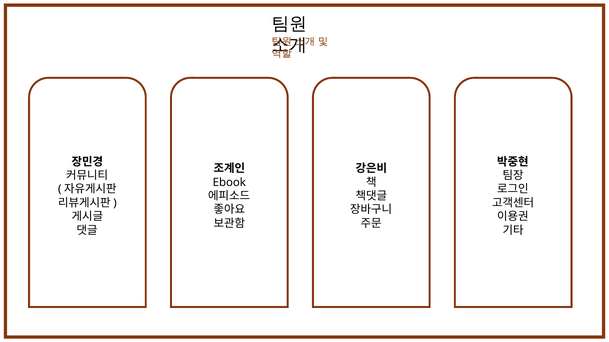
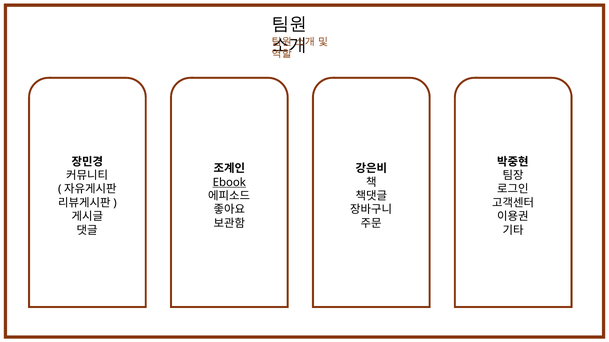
Ebook underline: none -> present (229, 183)
